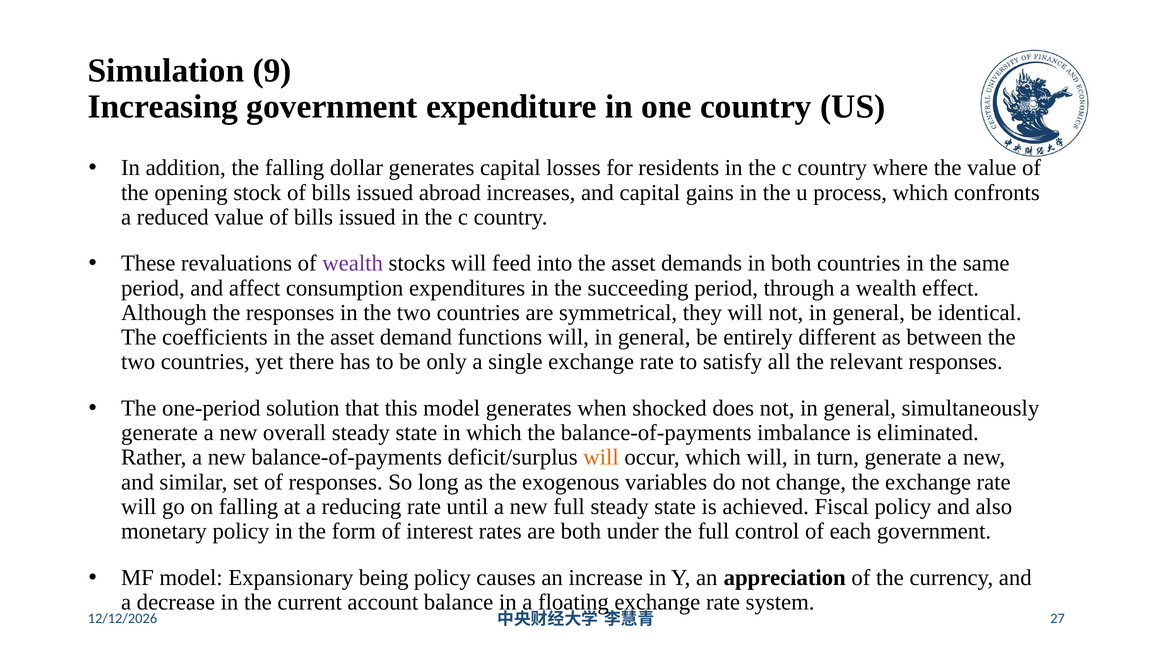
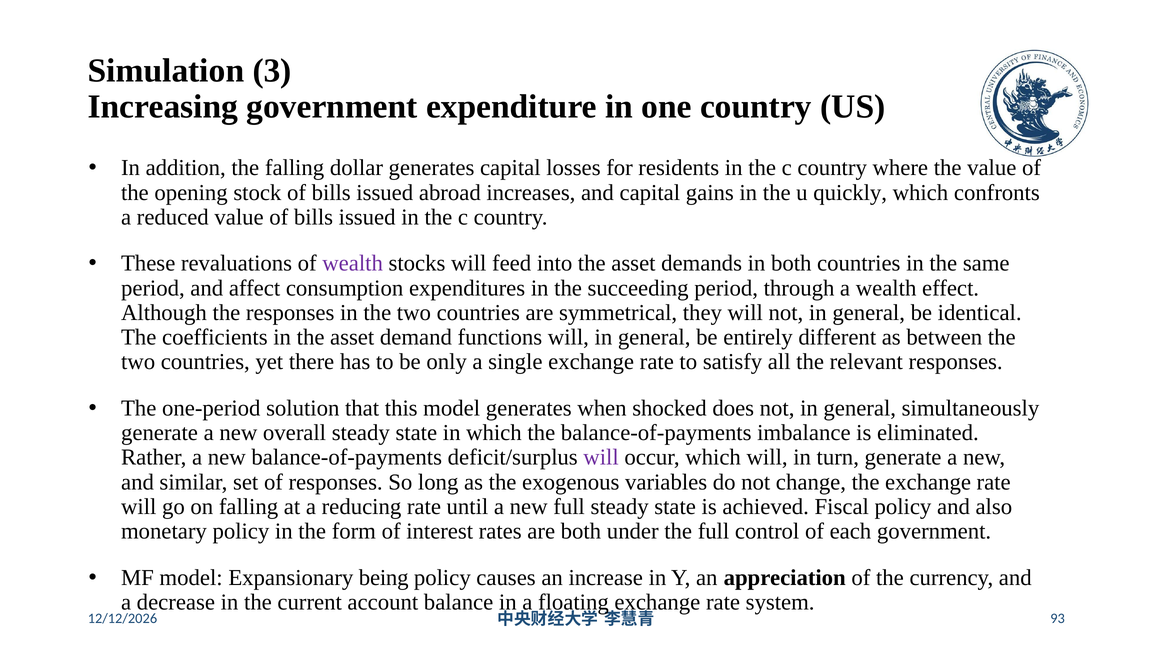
9: 9 -> 3 (272, 70)
process: process -> quickly (850, 193)
will colour: orange -> purple (601, 457)
27: 27 -> 93 (1058, 619)
